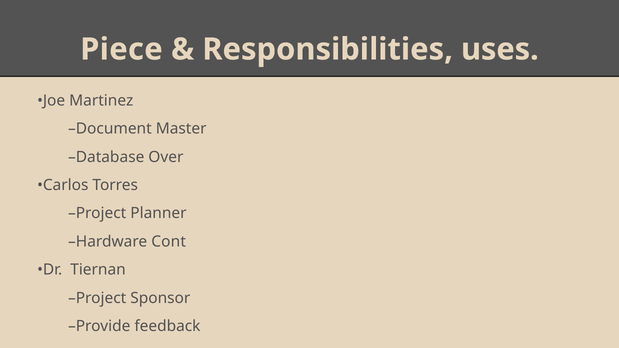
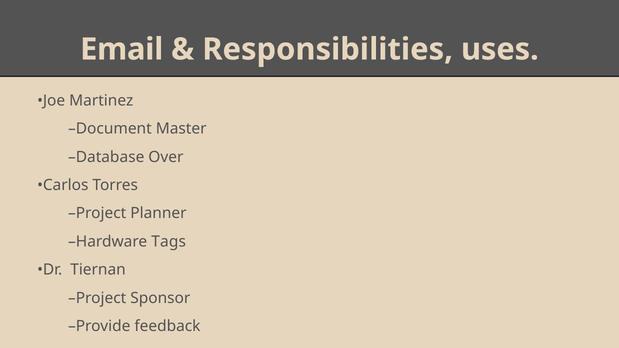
Piece: Piece -> Email (122, 49)
Cont: Cont -> Tags (169, 242)
